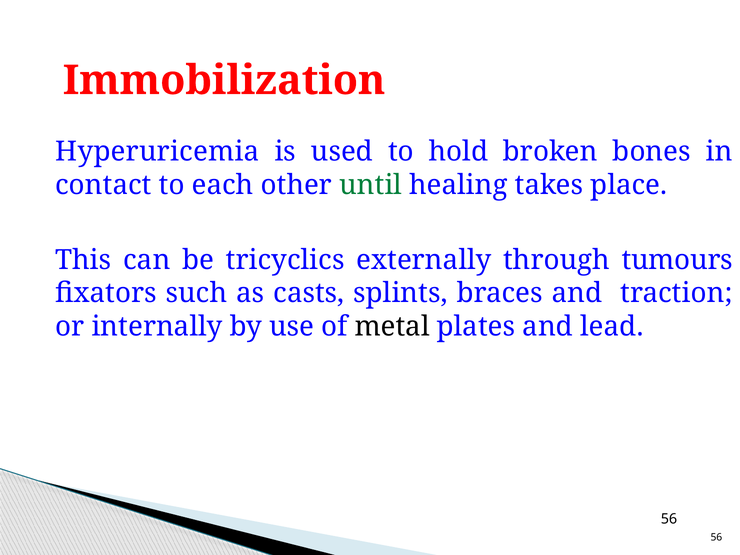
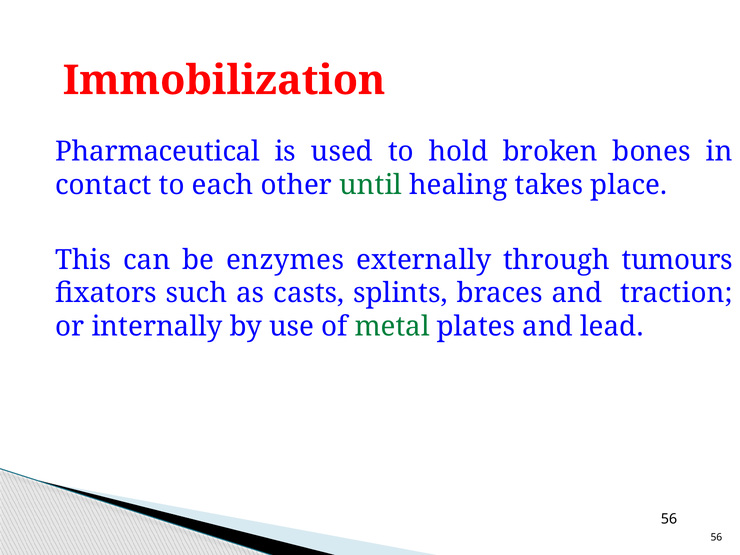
Hyperuricemia: Hyperuricemia -> Pharmaceutical (158, 152)
tricyclics: tricyclics -> enzymes (285, 260)
metal colour: black -> green (392, 327)
